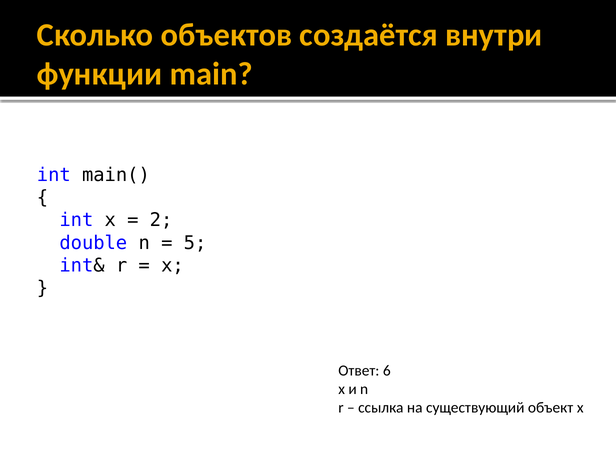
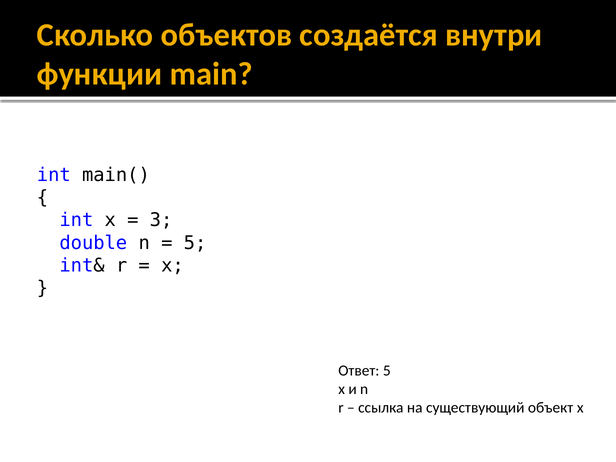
2: 2 -> 3 (161, 220)
Ответ 6: 6 -> 5 (387, 370)
